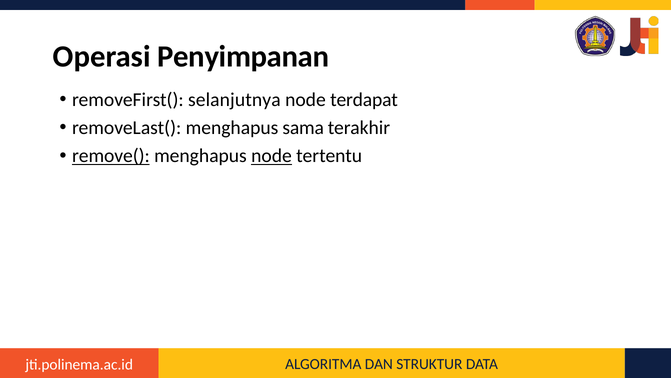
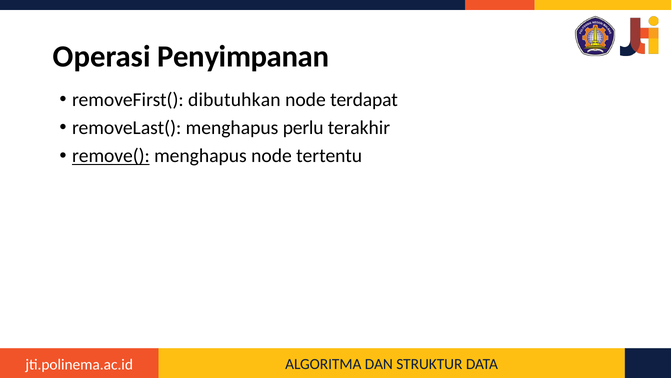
selanjutnya: selanjutnya -> dibutuhkan (234, 100)
sama: sama -> perlu (303, 128)
node underline: present -> none (272, 156)
